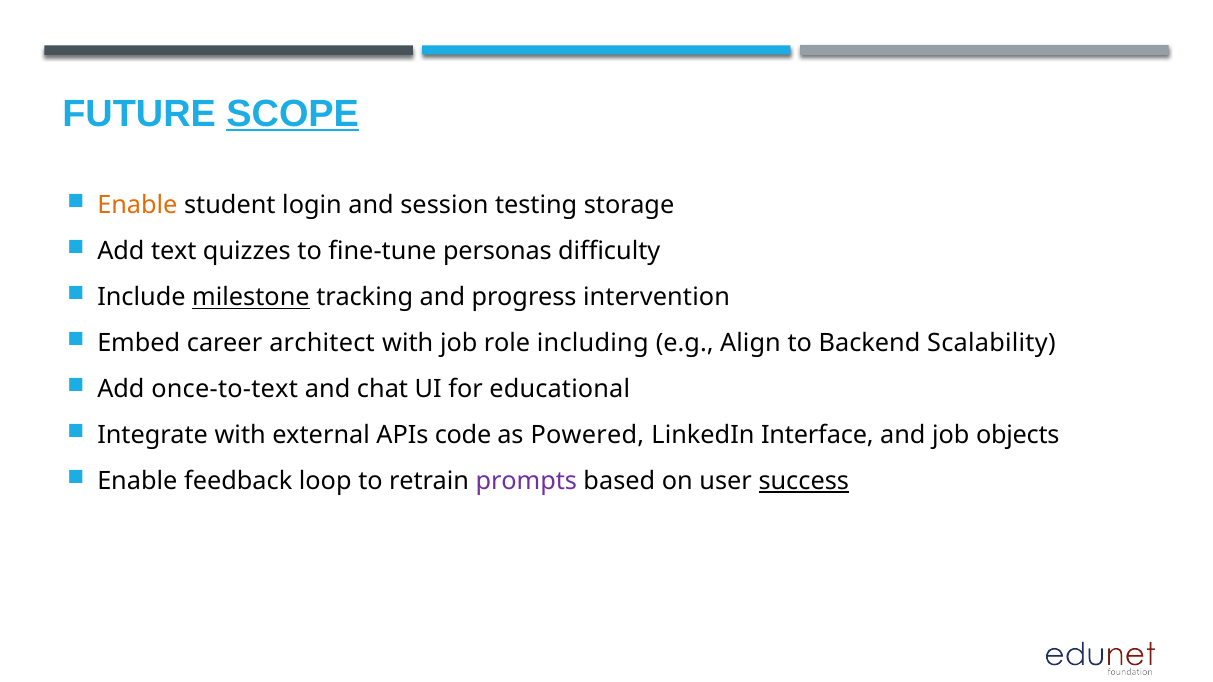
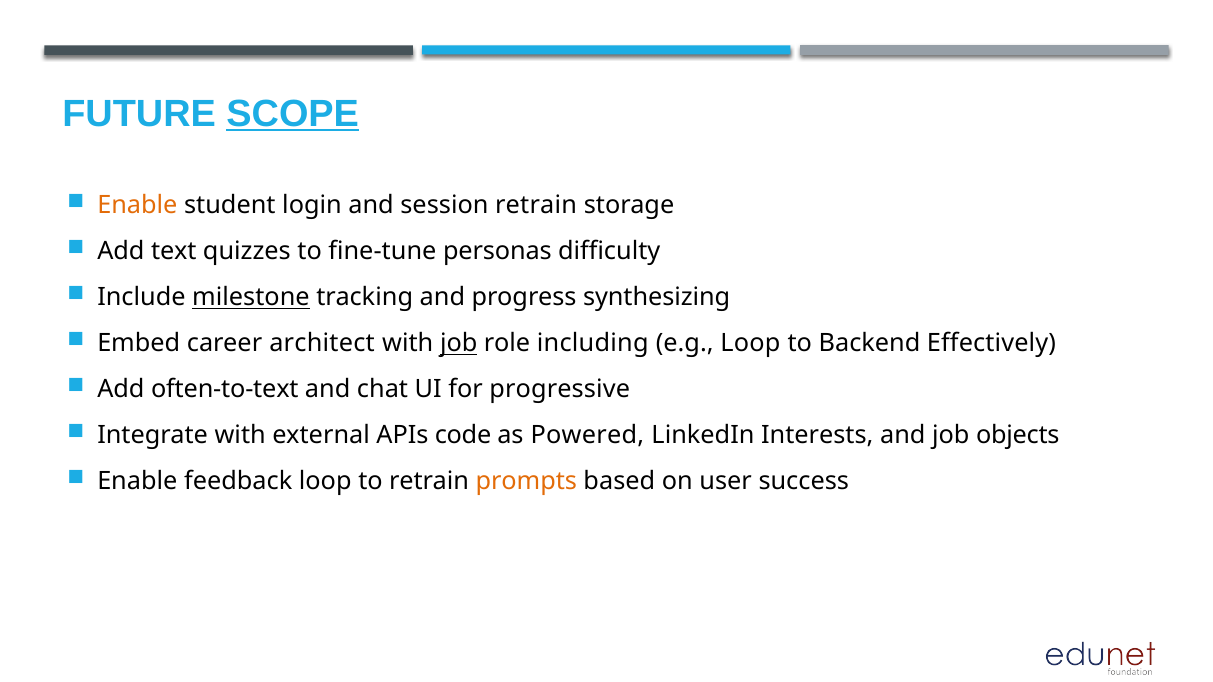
session testing: testing -> retrain (536, 206)
intervention: intervention -> synthesizing (657, 298)
job underline: none -> present (459, 344)
e.g Align: Align -> Loop (750, 344)
Scalability: Scalability -> Effectively (991, 344)
once-to-text: once-to-text -> often-to-text (225, 390)
educational: educational -> progressive (560, 390)
Interface: Interface -> Interests (817, 436)
prompts colour: purple -> orange (526, 482)
success underline: present -> none (804, 482)
